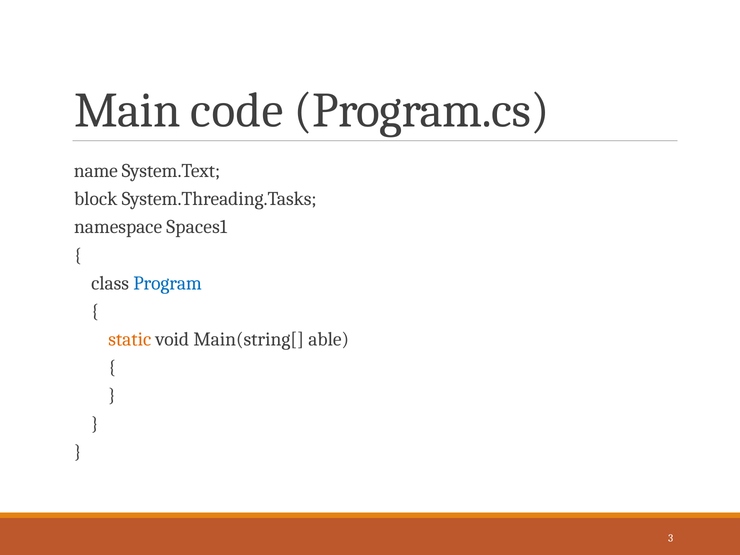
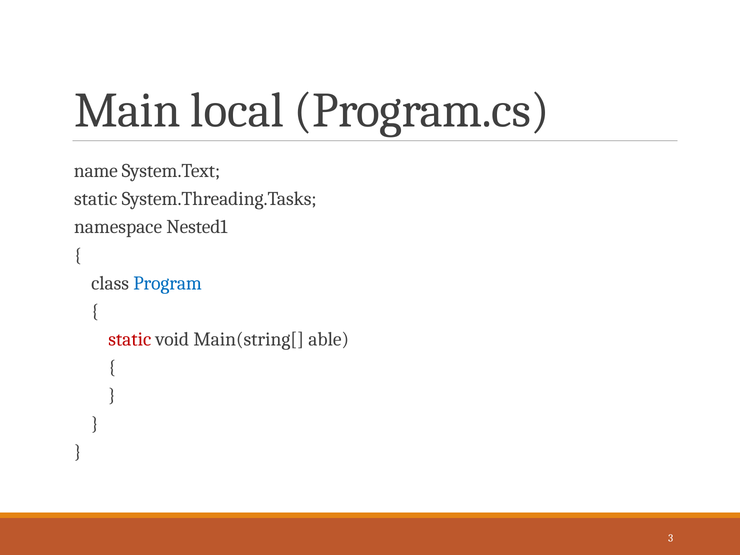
code: code -> local (237, 111)
block: block -> static (96, 199)
Spaces1: Spaces1 -> Nested1 (197, 227)
static colour: orange -> red (130, 339)
